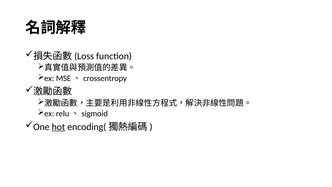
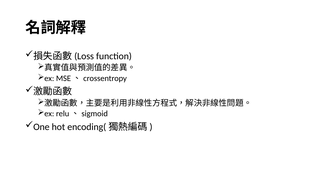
hot underline: present -> none (58, 127)
